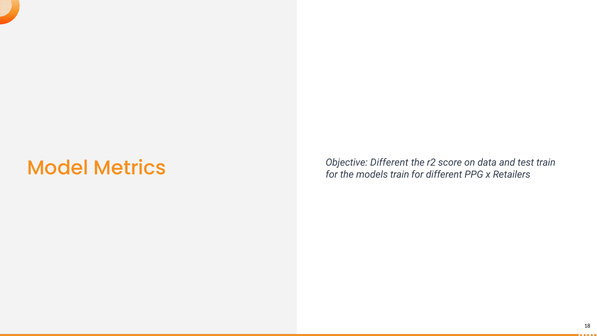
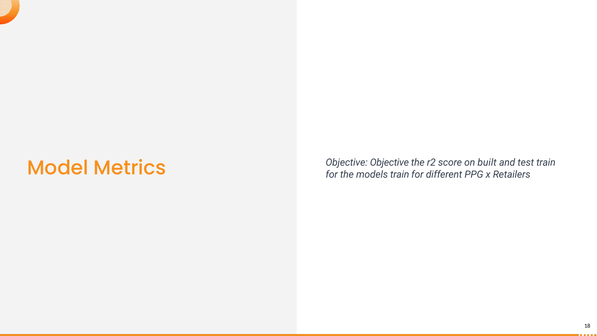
Objective Different: Different -> Objective (389, 163)
data: data -> built (487, 163)
